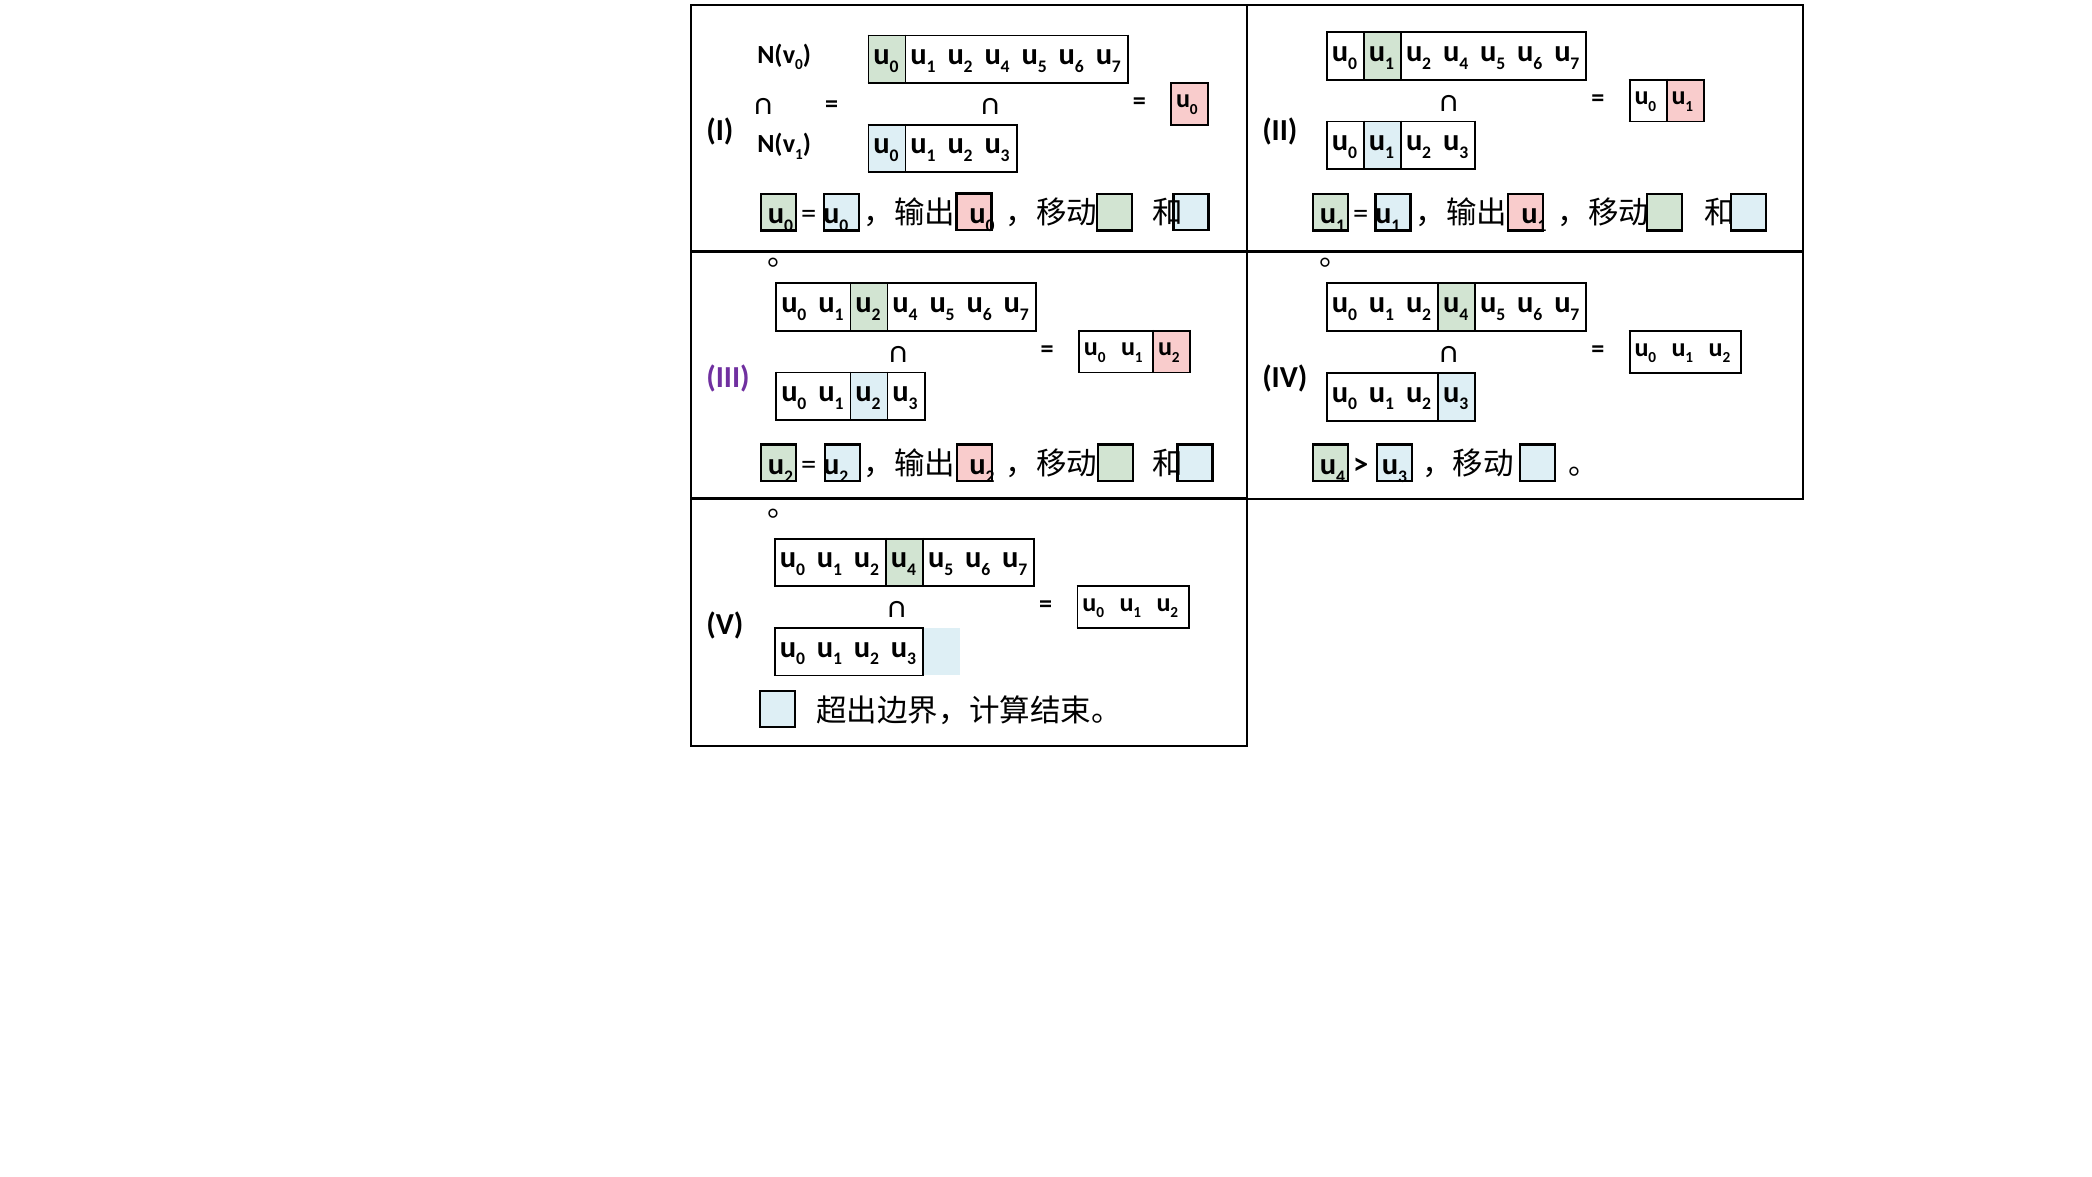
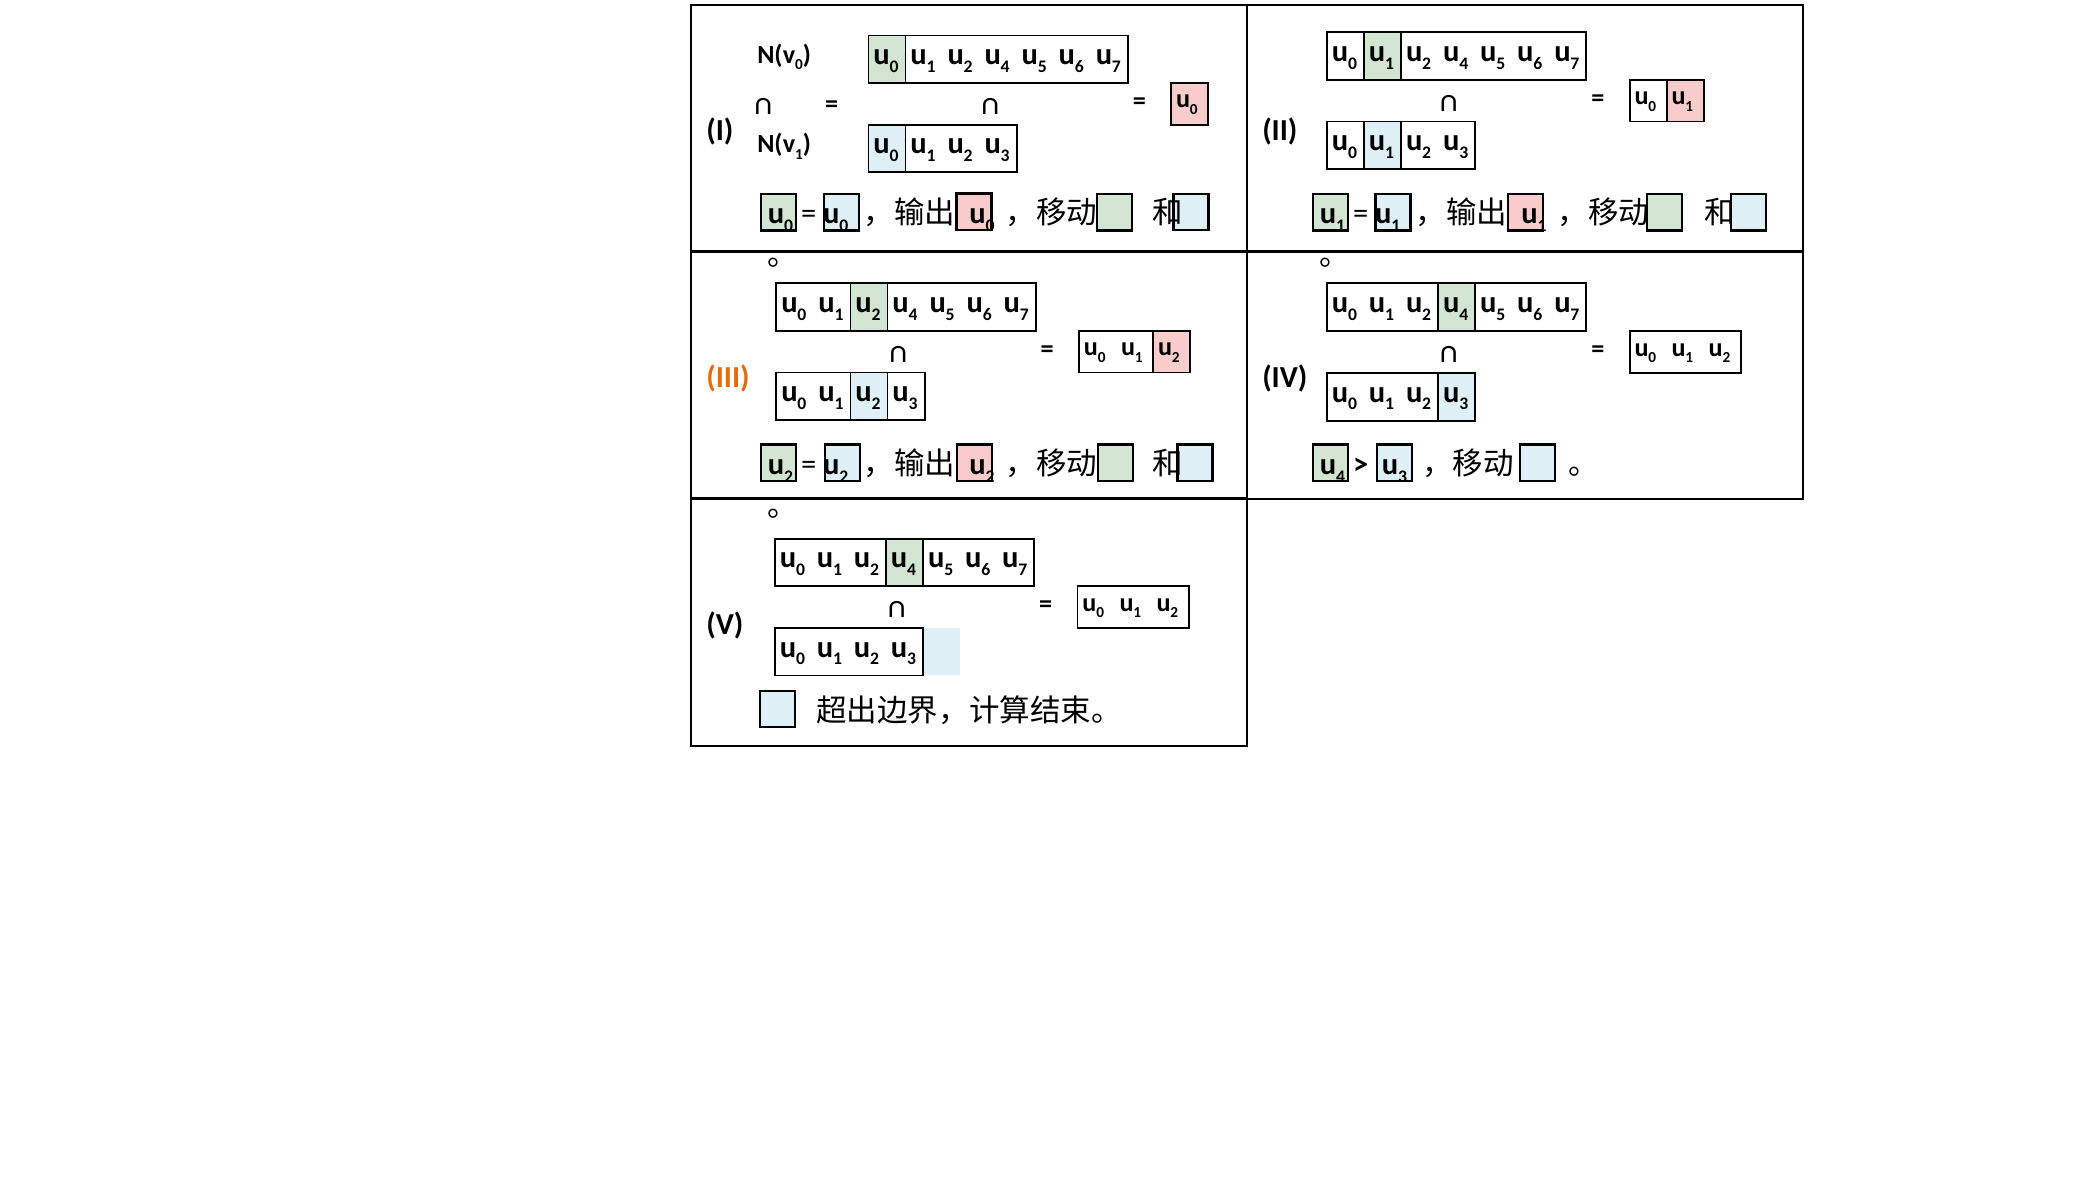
III colour: purple -> orange (728, 377)
